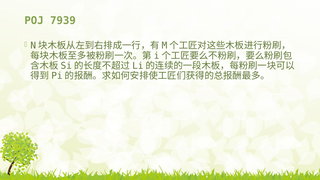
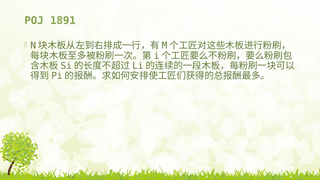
7939: 7939 -> 1891 (63, 21)
